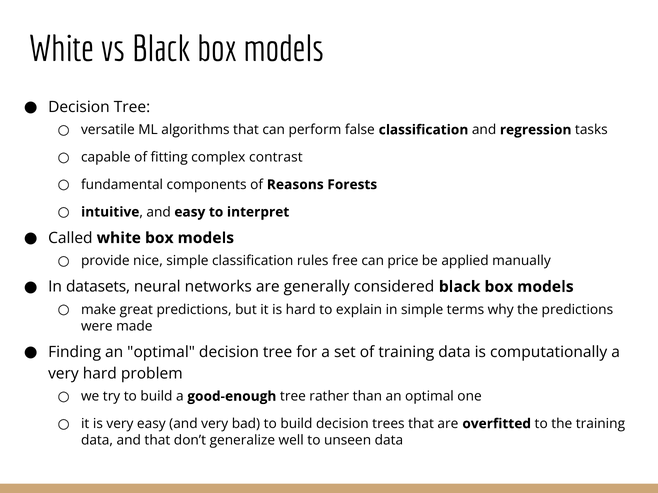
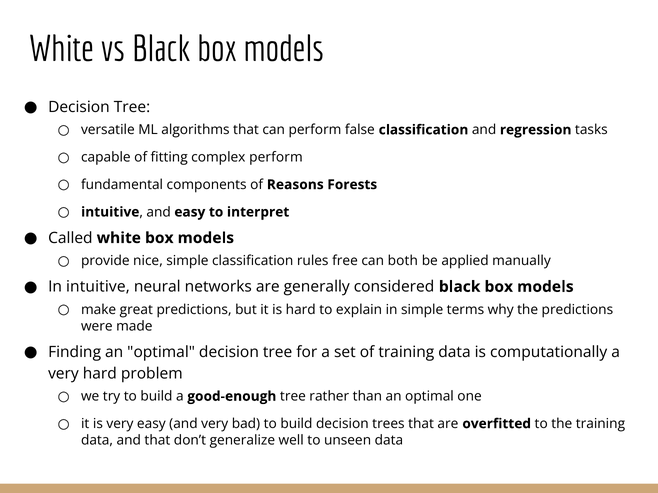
complex contrast: contrast -> perform (276, 157)
price: price -> both (403, 261)
In datasets: datasets -> intuitive (98, 287)
